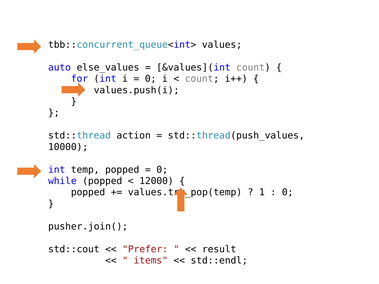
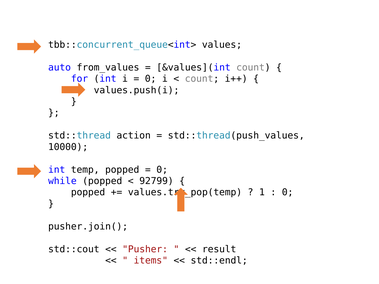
else_values: else_values -> from_values (108, 67)
12000: 12000 -> 92799 (156, 181)
Prefer: Prefer -> Pusher (145, 249)
